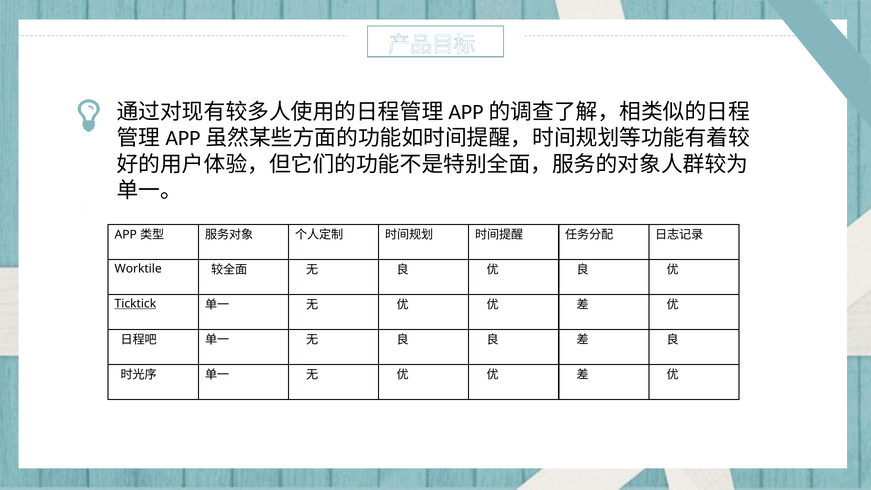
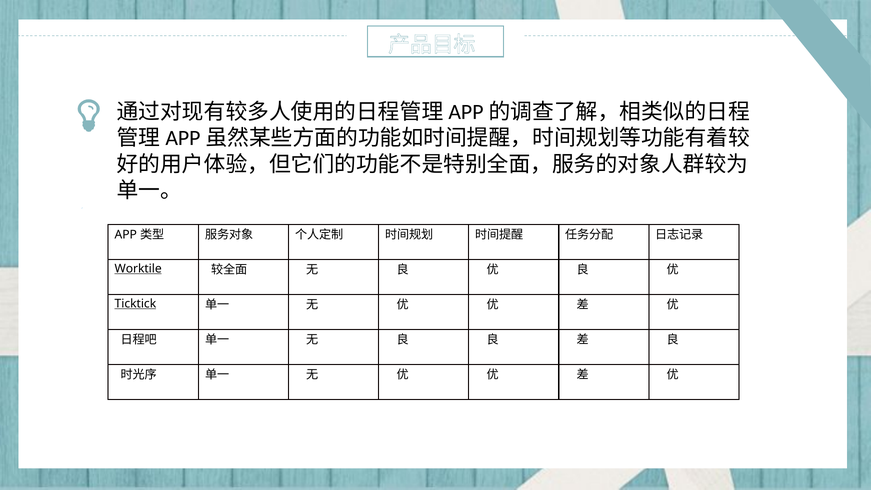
Worktile underline: none -> present (138, 269)
